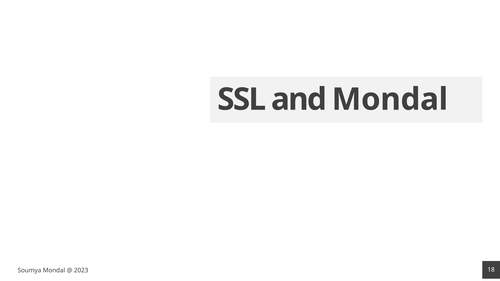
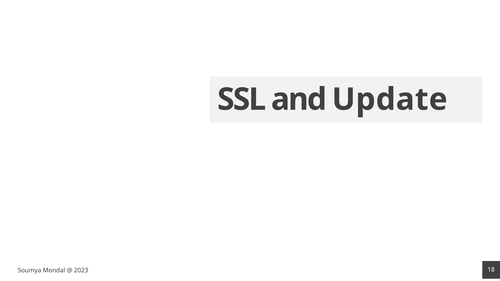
and Mondal: Mondal -> Update (390, 100)
